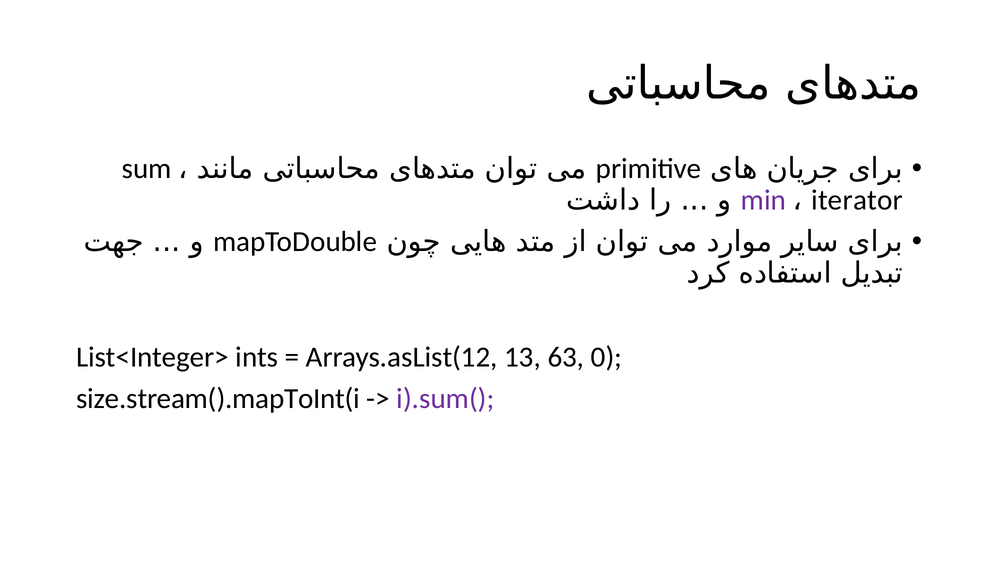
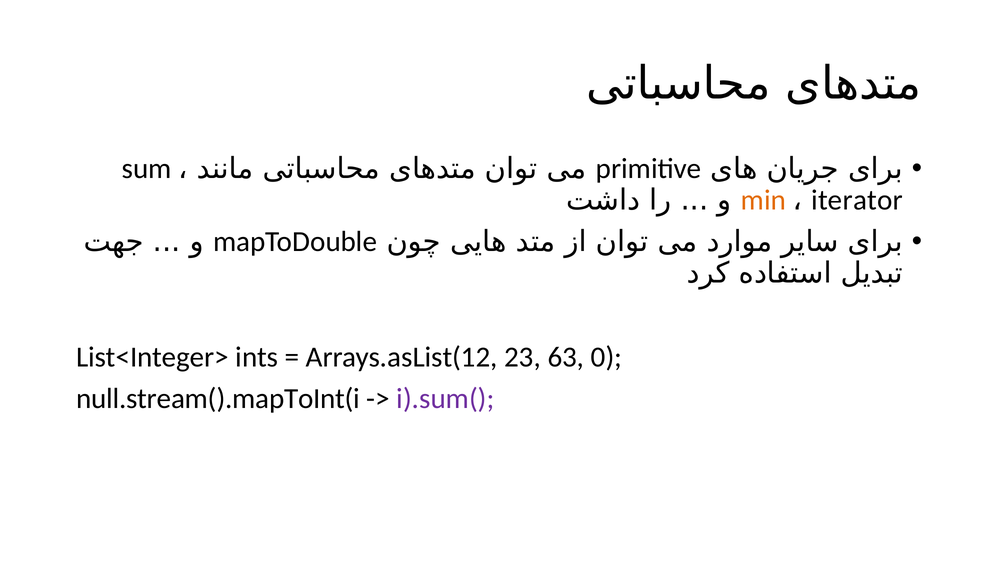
min colour: purple -> orange (763, 200)
13: 13 -> 23 (523, 357)
size.stream().mapToInt(i: size.stream().mapToInt(i -> null.stream().mapToInt(i (218, 399)
